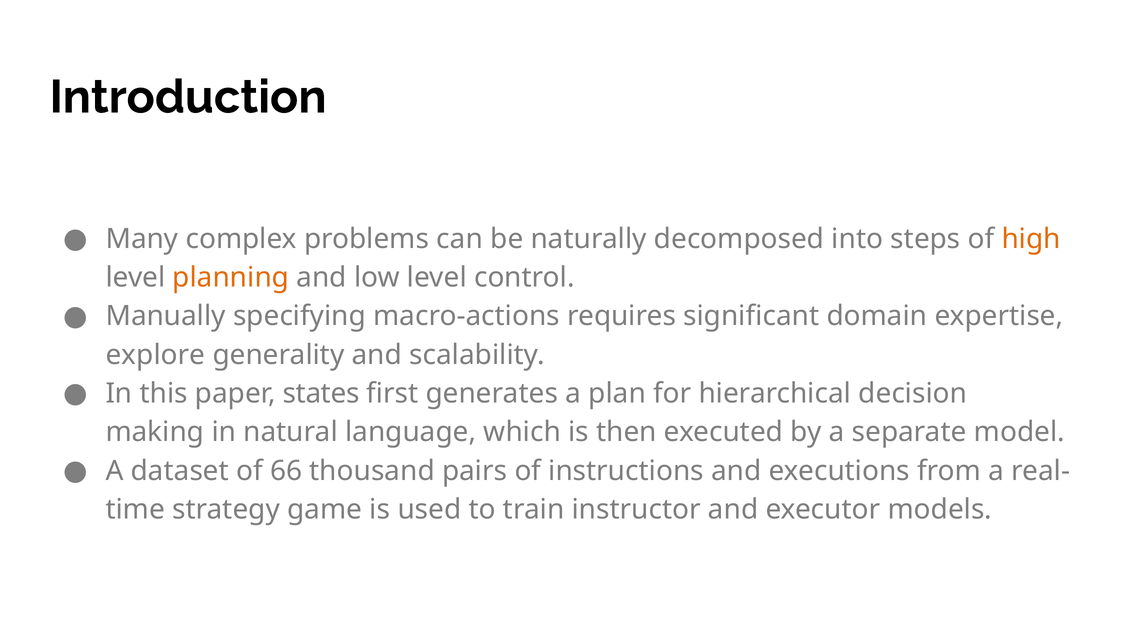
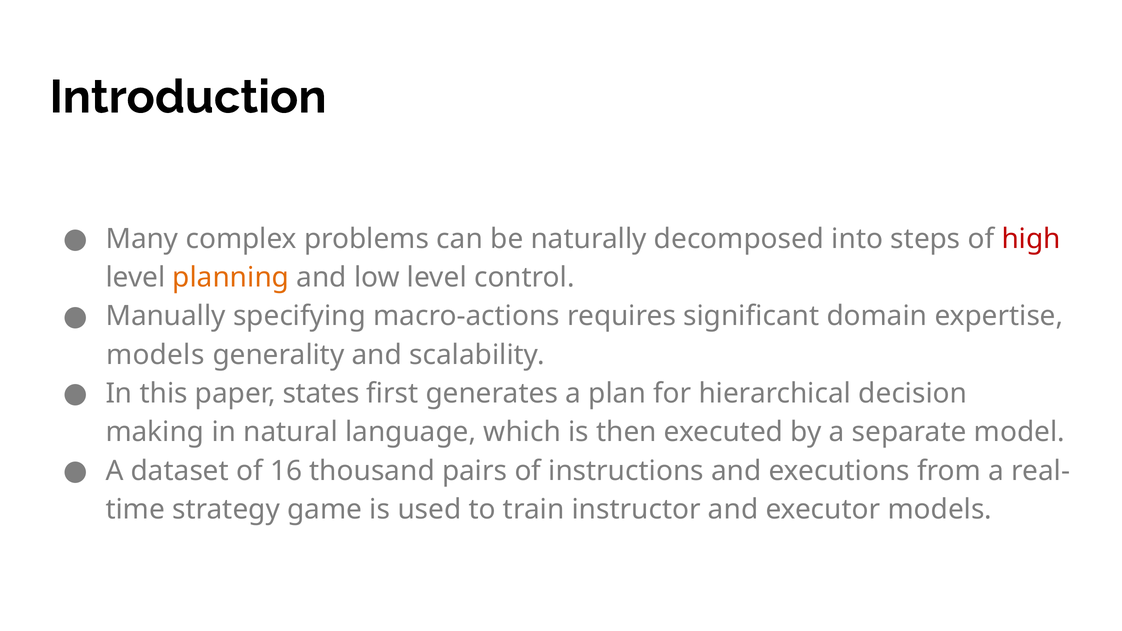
high colour: orange -> red (1031, 239)
explore: explore -> models (155, 355)
66: 66 -> 16 (286, 471)
